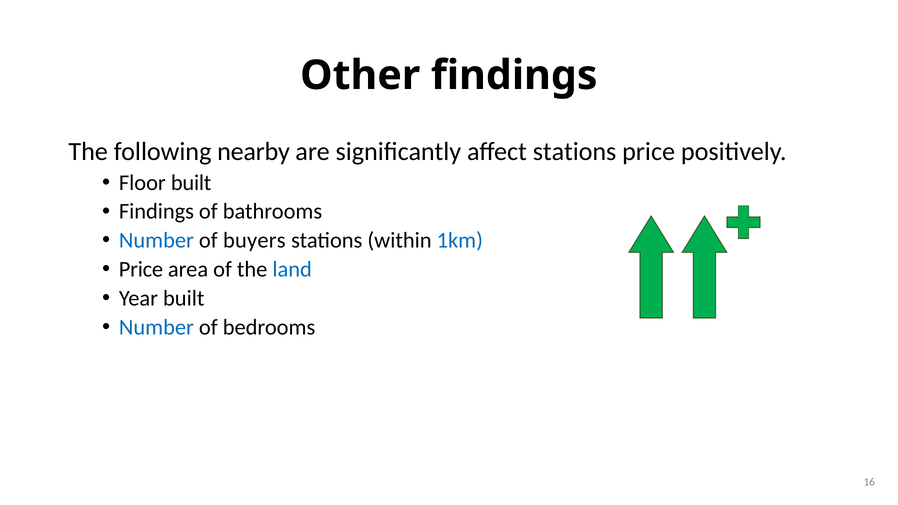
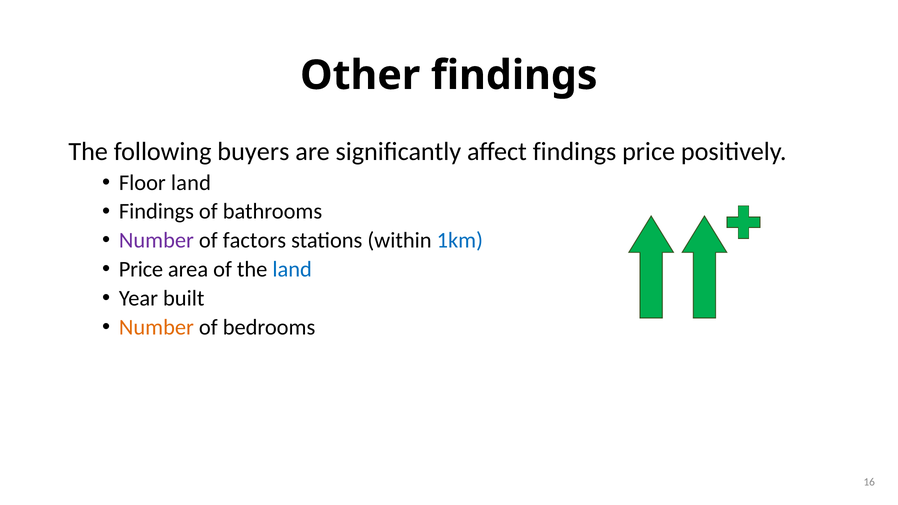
nearby: nearby -> buyers (253, 152)
affect stations: stations -> findings (575, 152)
Floor built: built -> land (191, 183)
Number colour: blue -> purple (156, 241)
buyers: buyers -> factors (254, 241)
Number colour: blue -> orange (156, 327)
